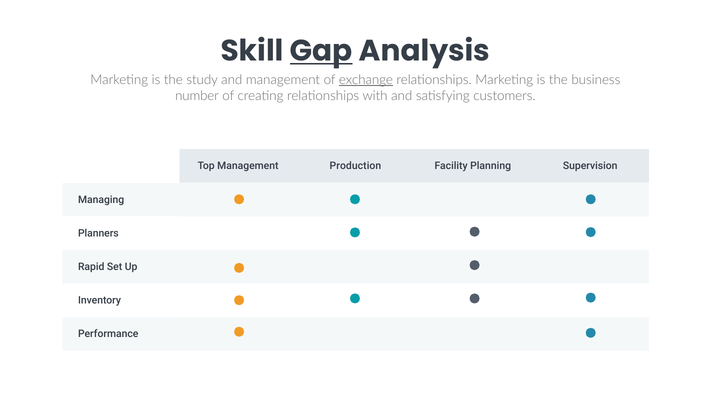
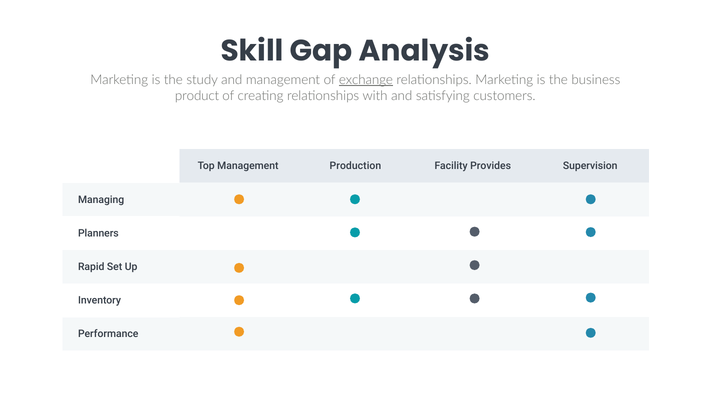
Gap underline: present -> none (321, 51)
number: number -> product (197, 96)
Planning: Planning -> Provides (491, 166)
